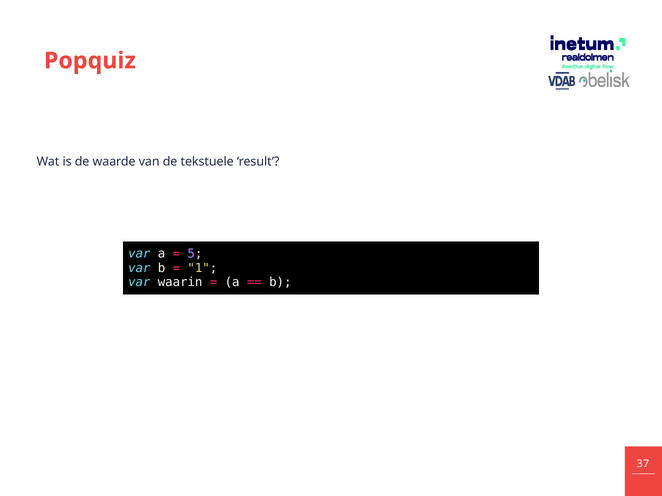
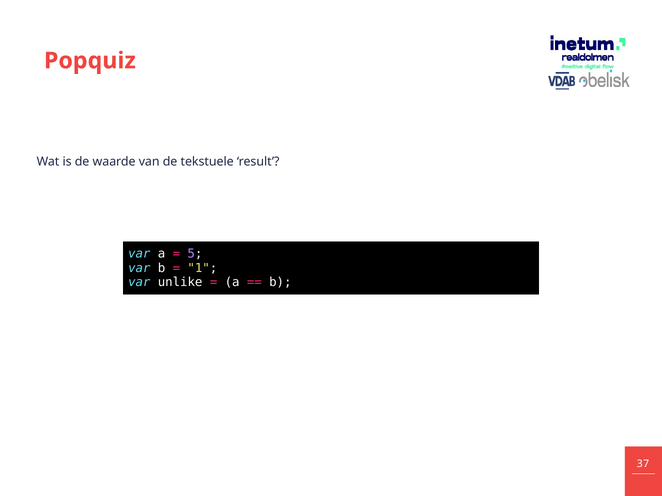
waarin: waarin -> unlike (180, 283)
